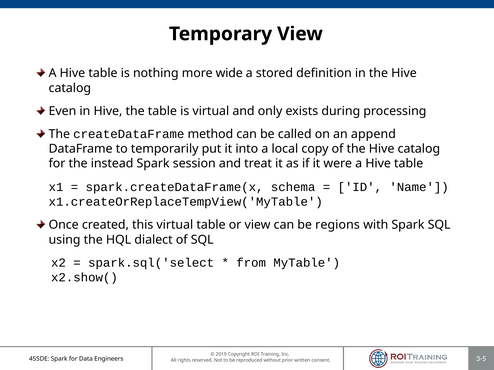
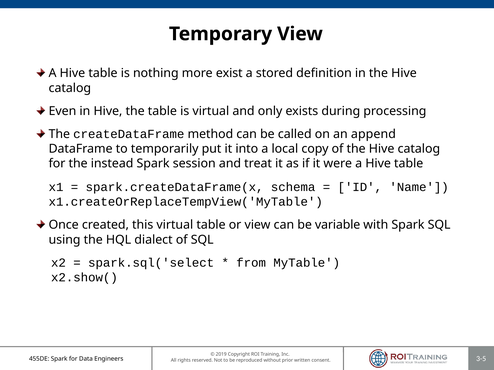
wide: wide -> exist (229, 73)
regions: regions -> variable (338, 225)
